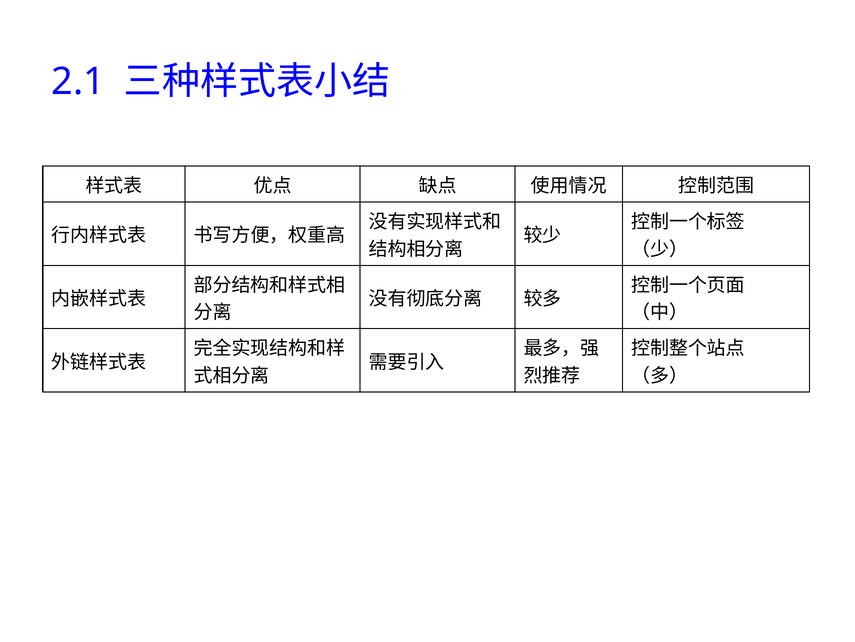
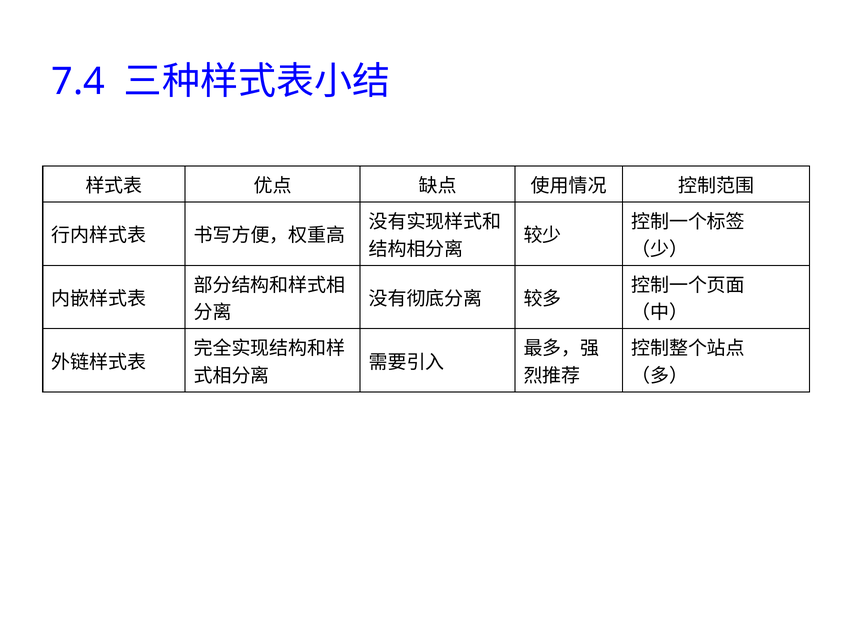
2.1: 2.1 -> 7.4 (78, 82)
